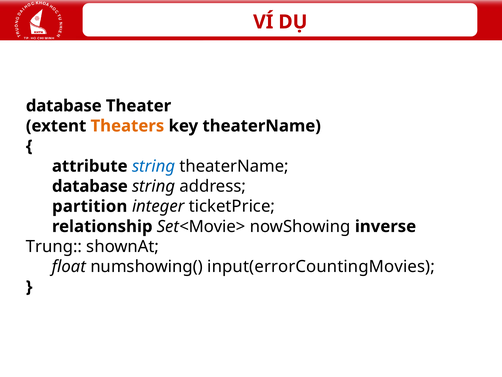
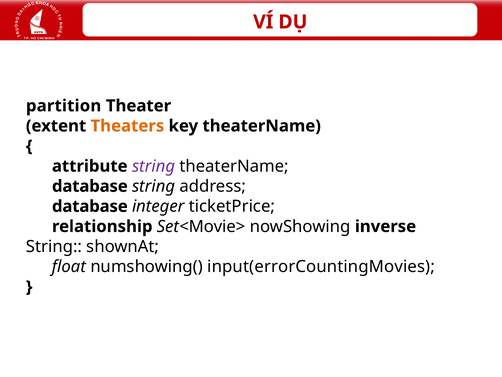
database: database -> partition (64, 106)
string colour: blue -> purple (154, 166)
partition: partition -> database (90, 206)
Trung: Trung -> String (54, 246)
